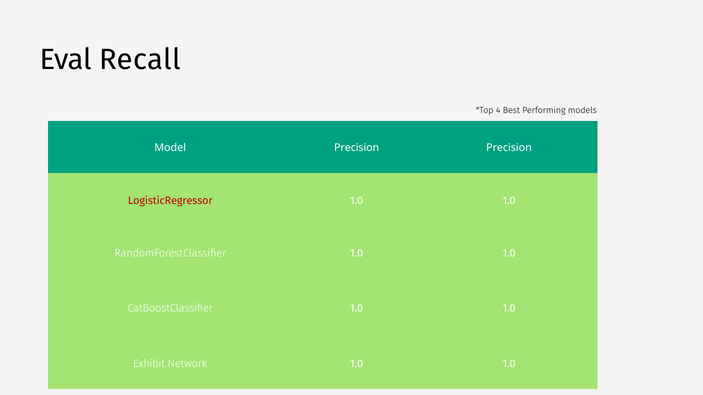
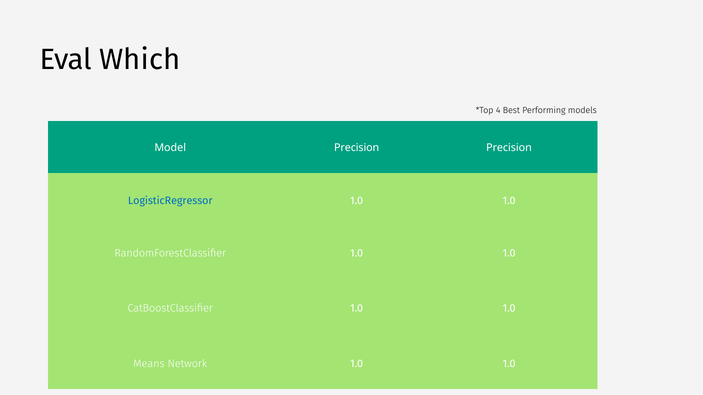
Recall: Recall -> Which (140, 60)
LogisticRegressor colour: red -> blue (170, 201)
Exhibit: Exhibit -> Means (149, 364)
